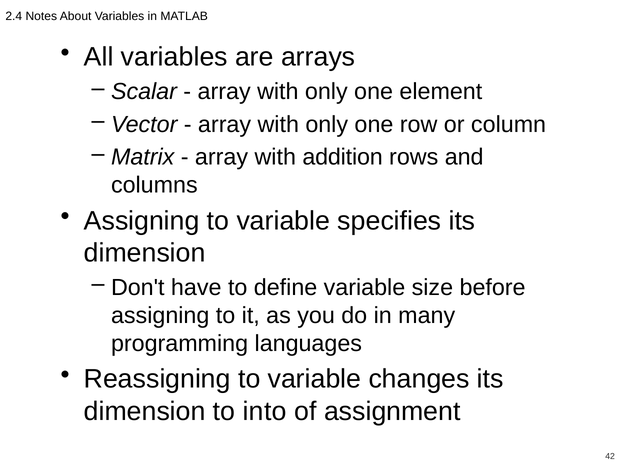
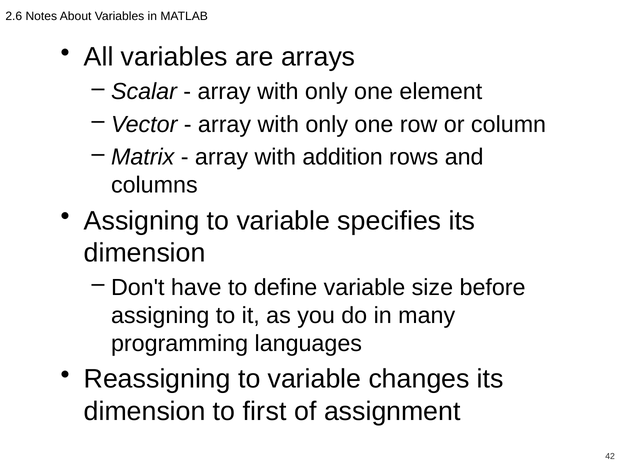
2.4: 2.4 -> 2.6 (14, 16)
into: into -> first (265, 412)
